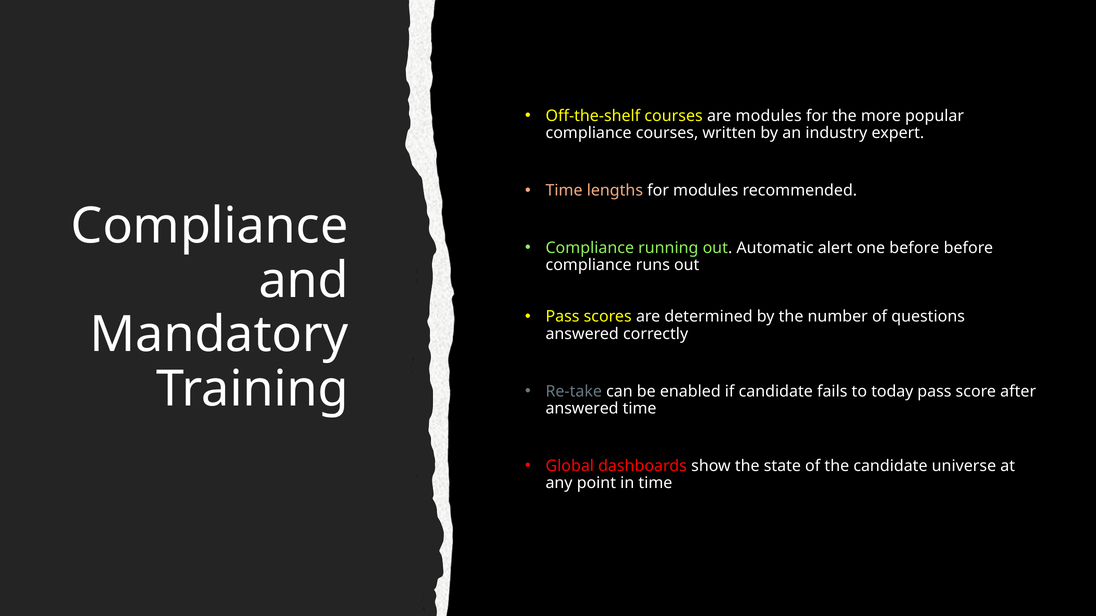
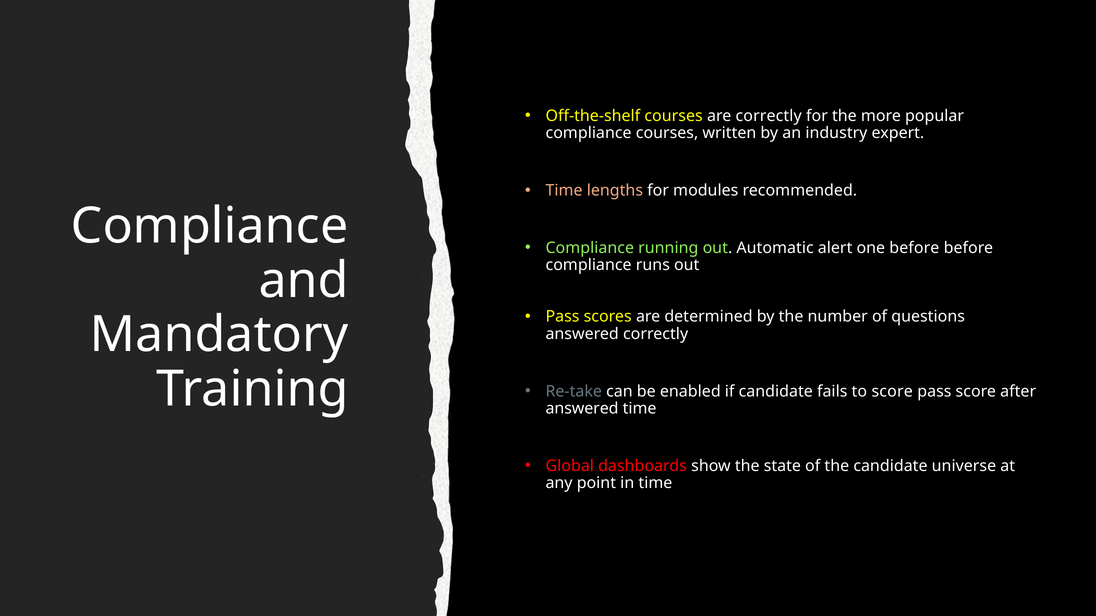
are modules: modules -> correctly (769, 116)
to today: today -> score (892, 392)
